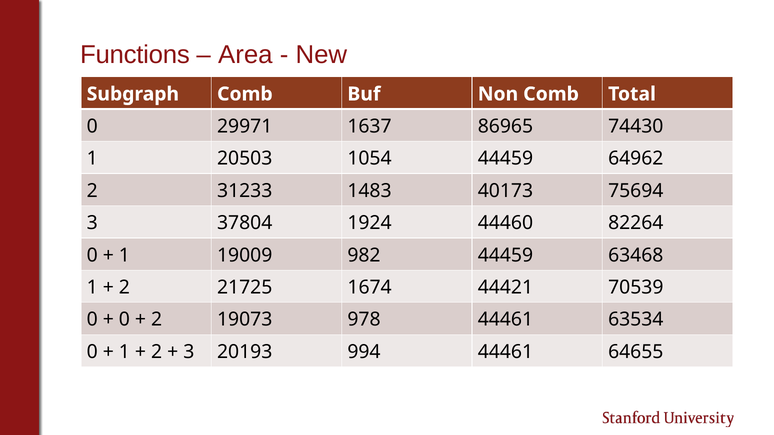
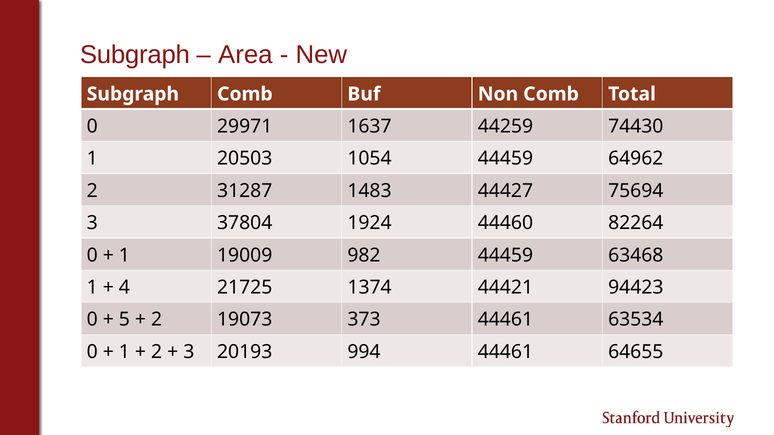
Functions: Functions -> Subgraph (135, 55)
86965: 86965 -> 44259 (505, 126)
31233: 31233 -> 31287 (245, 191)
40173: 40173 -> 44427 (505, 191)
2: 2 -> 4 (124, 288)
1674: 1674 -> 1374 (370, 288)
70539: 70539 -> 94423 (636, 288)
0: 0 -> 5 (124, 320)
978: 978 -> 373 (364, 320)
